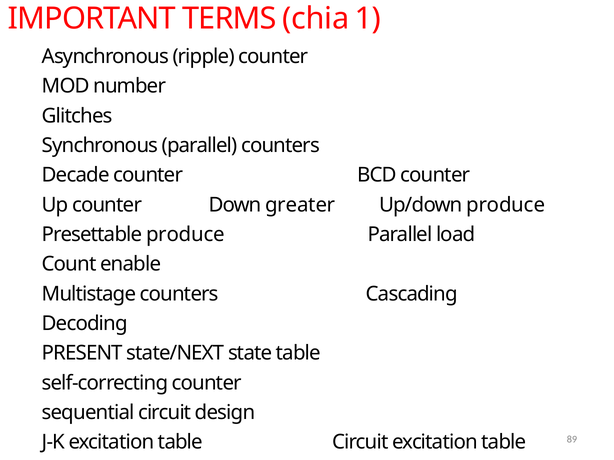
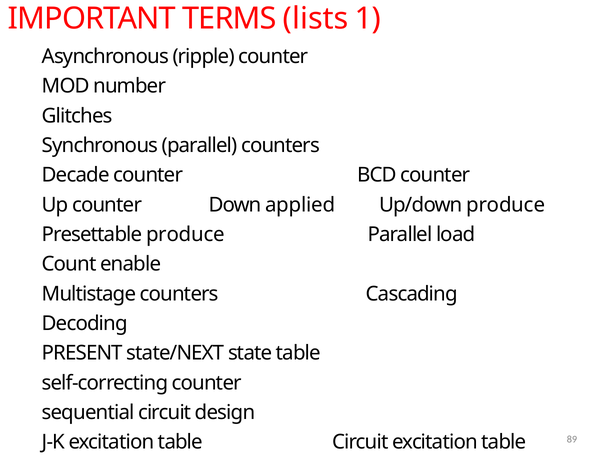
chia: chia -> lists (316, 18)
greater: greater -> applied (300, 205)
